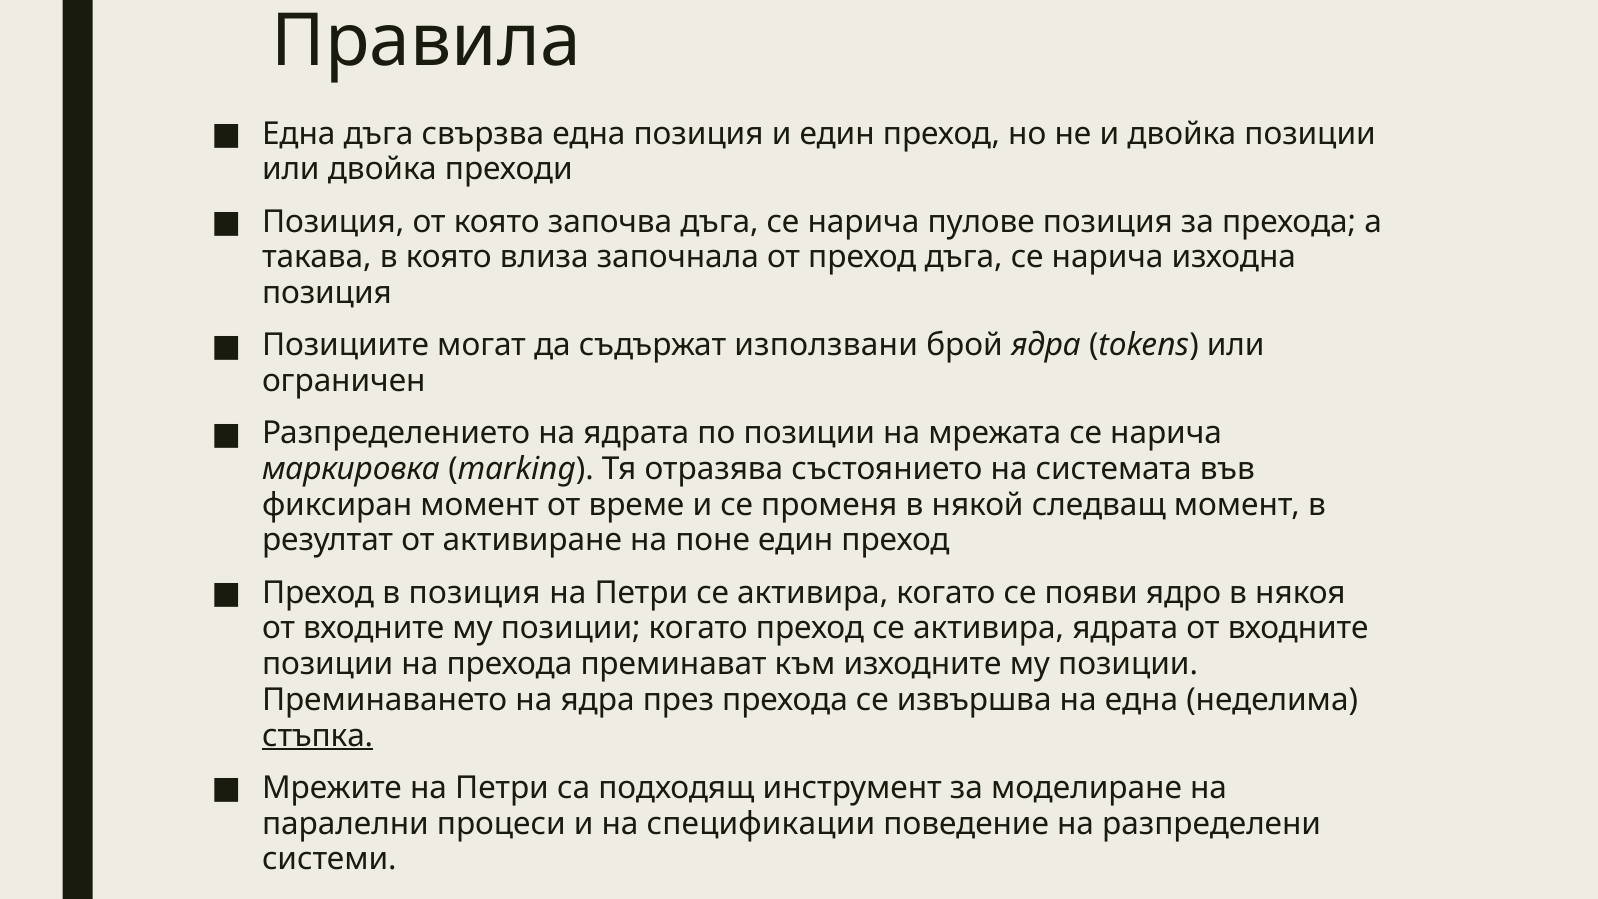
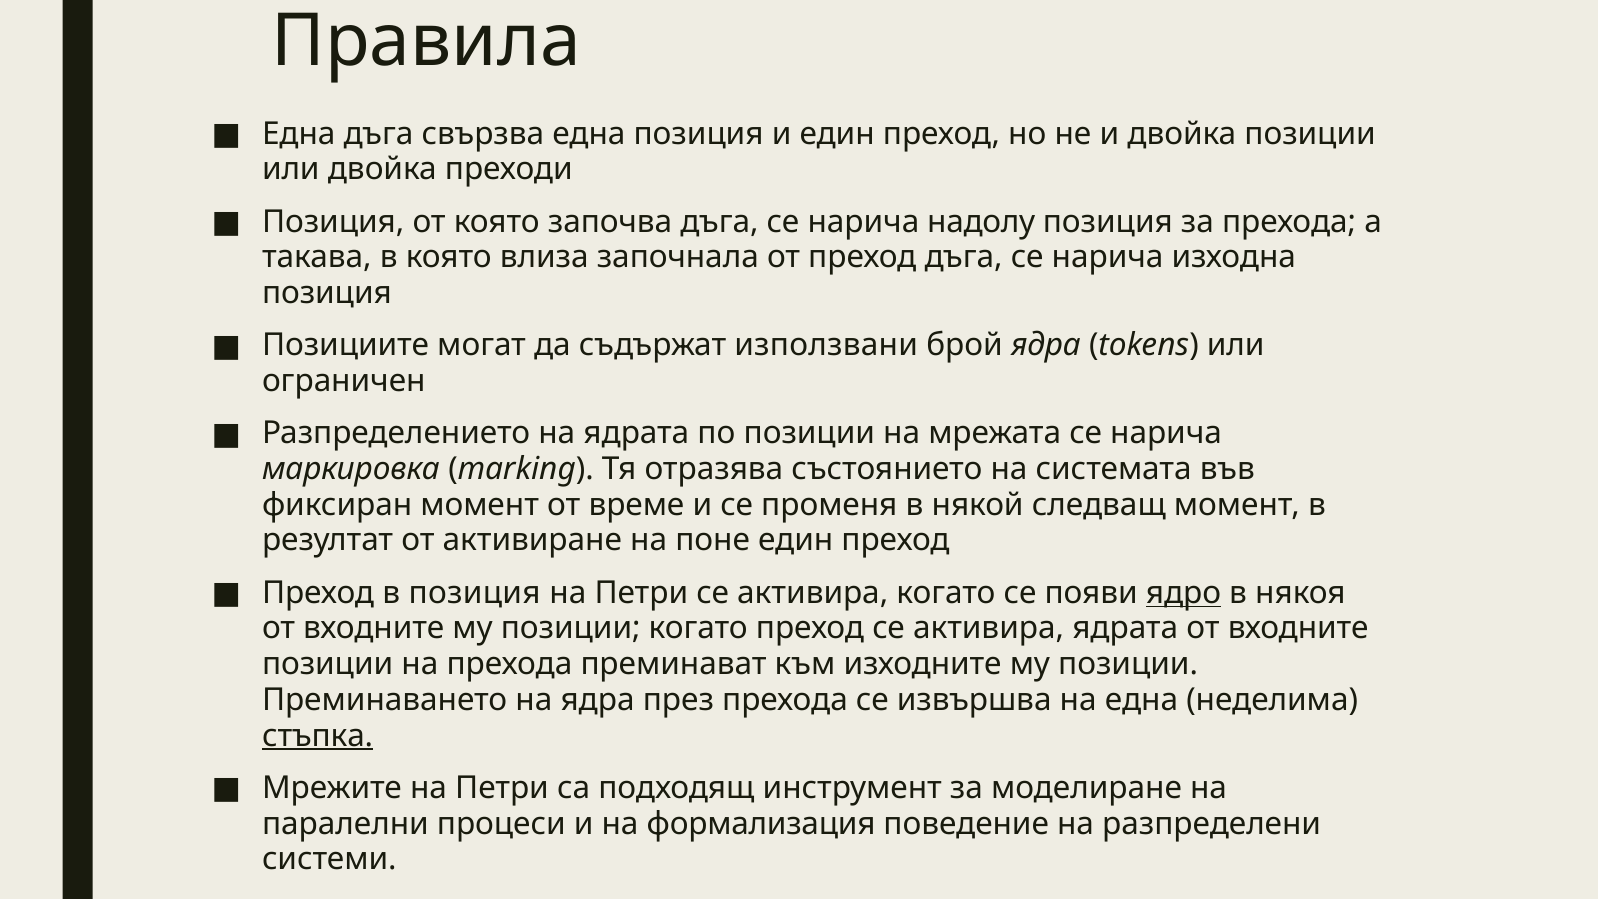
пулове: пулове -> надолу (981, 222)
ядро underline: none -> present (1183, 593)
спецификации: спецификации -> формализация (761, 823)
